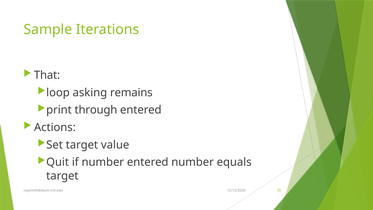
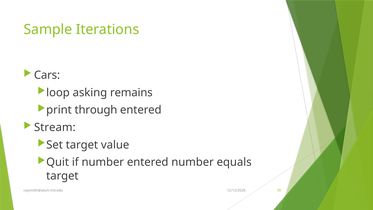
That: That -> Cars (47, 75)
Actions: Actions -> Stream (55, 127)
